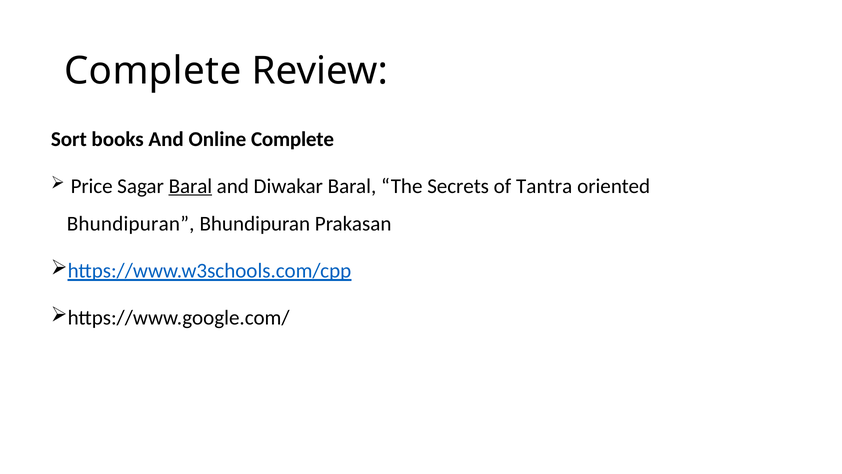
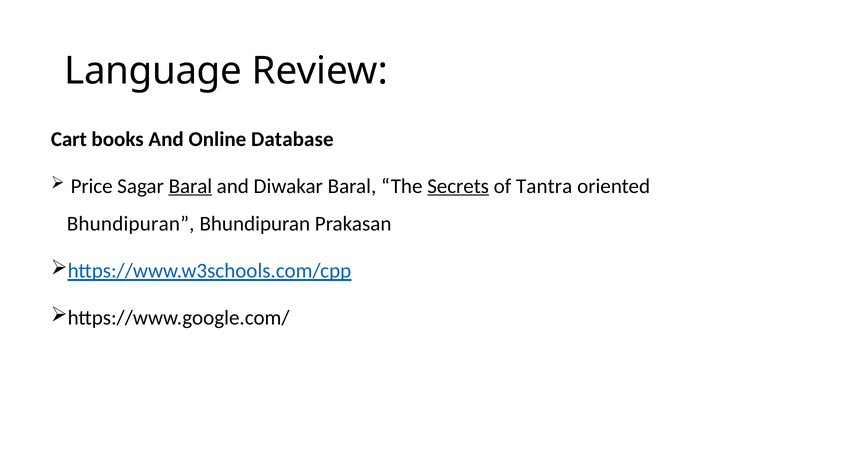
Complete: Complete -> Language (153, 71)
Sort: Sort -> Cart (69, 139)
Online Complete: Complete -> Database (292, 139)
Secrets underline: none -> present (458, 186)
